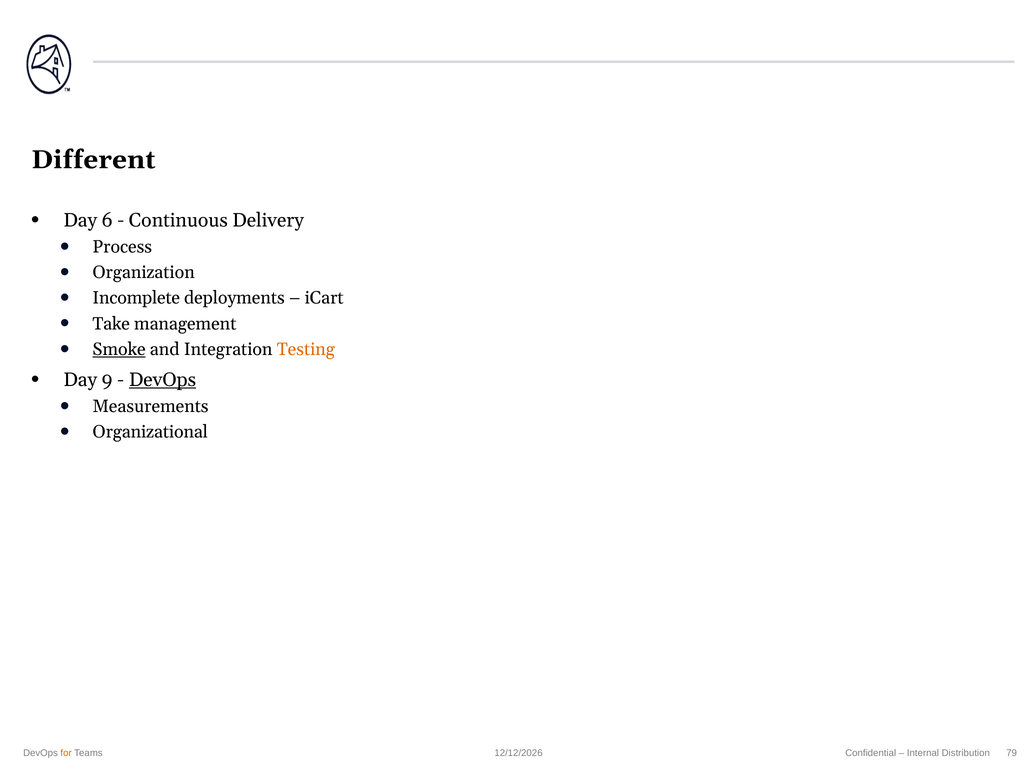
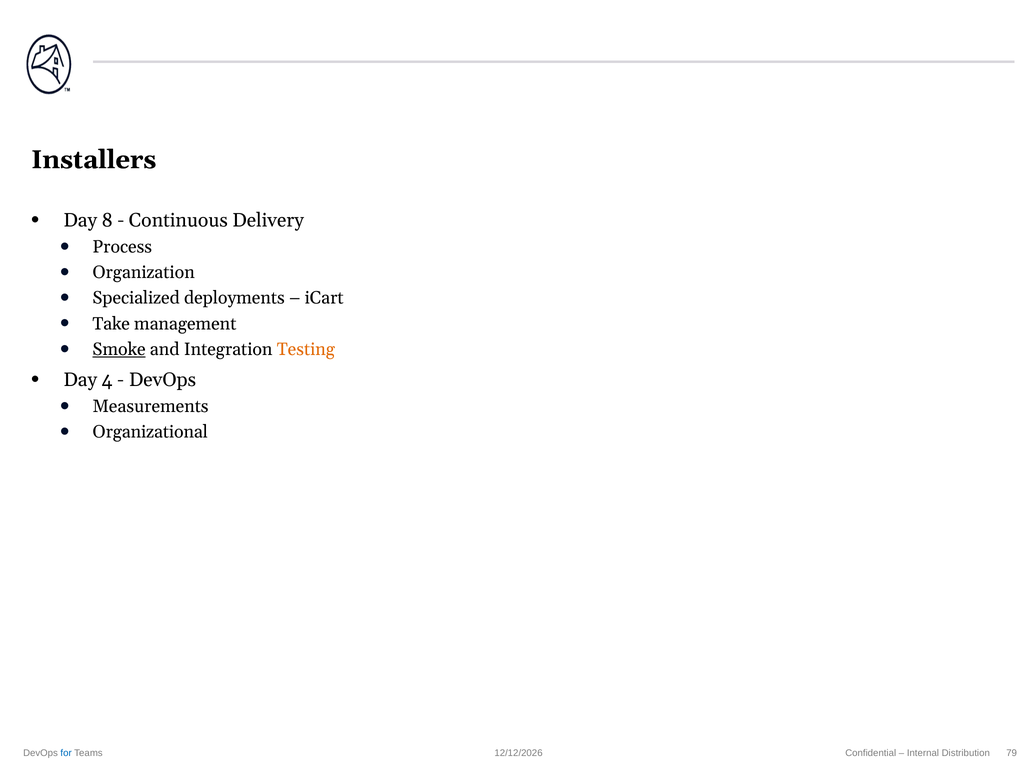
Different: Different -> Installers (94, 160)
6: 6 -> 8 (107, 220)
Incomplete: Incomplete -> Specialized (136, 298)
9: 9 -> 4 (107, 380)
DevOps underline: present -> none (162, 380)
for colour: orange -> blue (66, 753)
